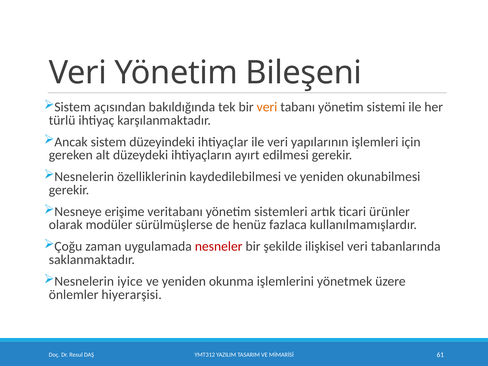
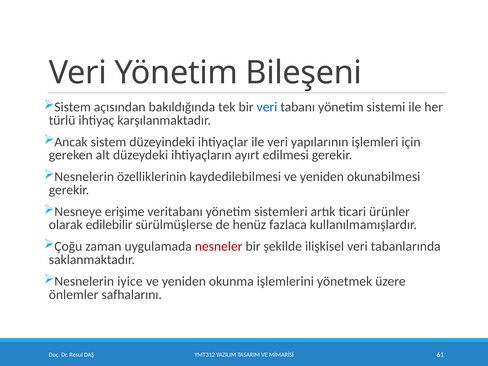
veri colour: orange -> blue (267, 107)
modüler: modüler -> edilebilir (109, 225)
hiyerarşisi: hiyerarşisi -> safhalarını (132, 295)
